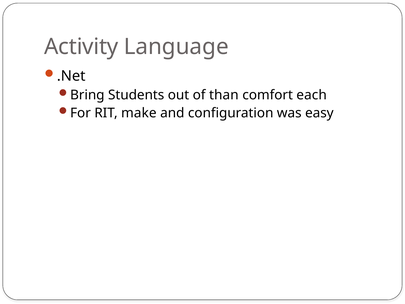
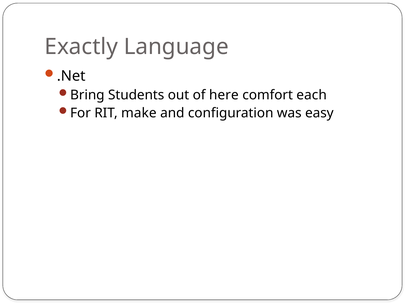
Activity: Activity -> Exactly (81, 47)
than: than -> here (224, 95)
